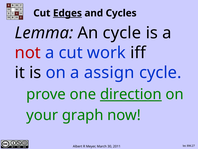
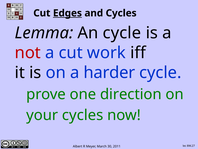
assign: assign -> harder (109, 72)
direction underline: present -> none (131, 94)
your graph: graph -> cycles (83, 115)
